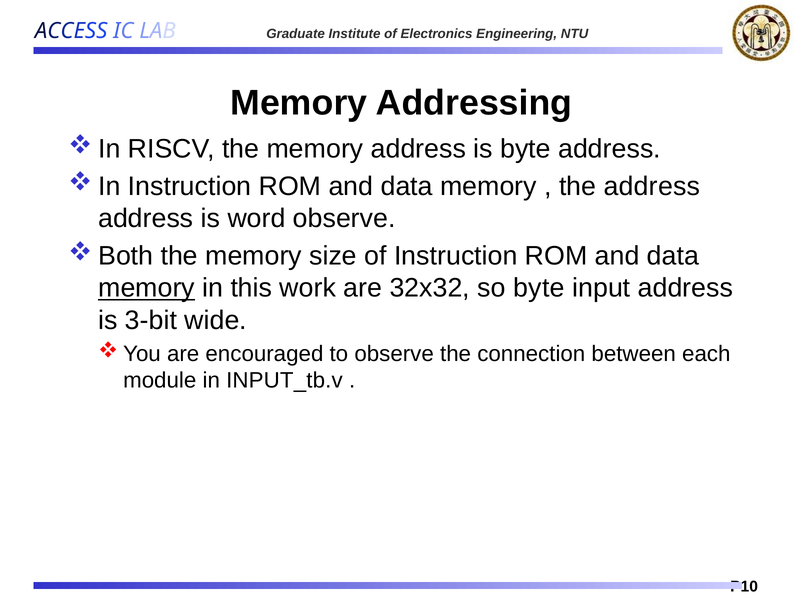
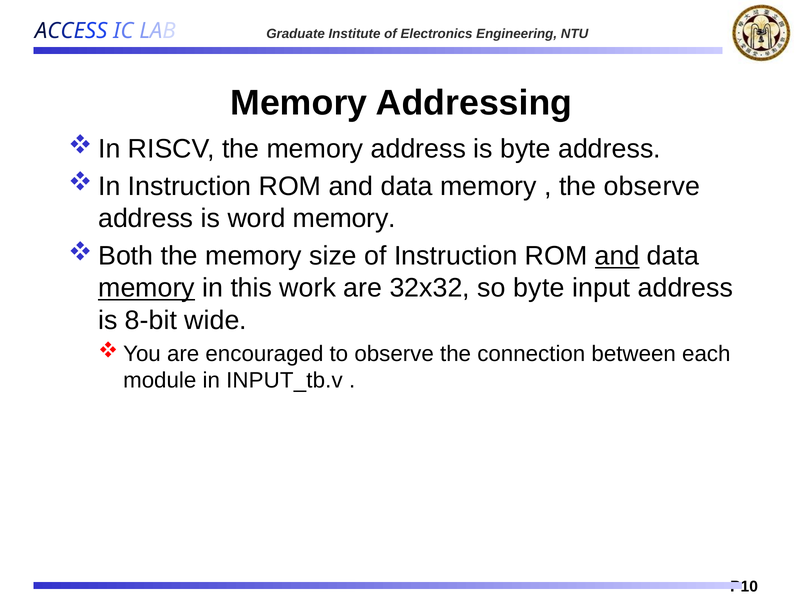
the address: address -> observe (652, 187)
word observe: observe -> memory (344, 219)
and underline: none -> present (617, 256)
3-bit: 3-bit -> 8-bit (151, 320)
